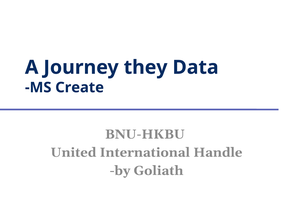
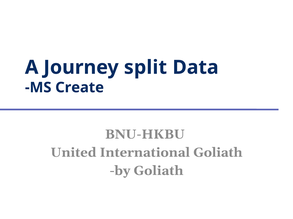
they: they -> split (145, 68)
International Handle: Handle -> Goliath (218, 153)
